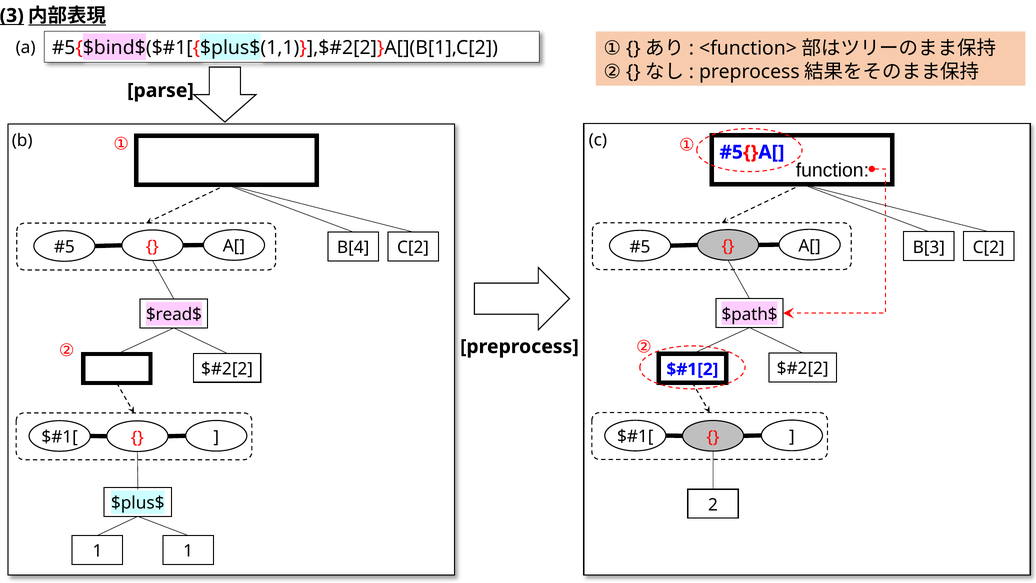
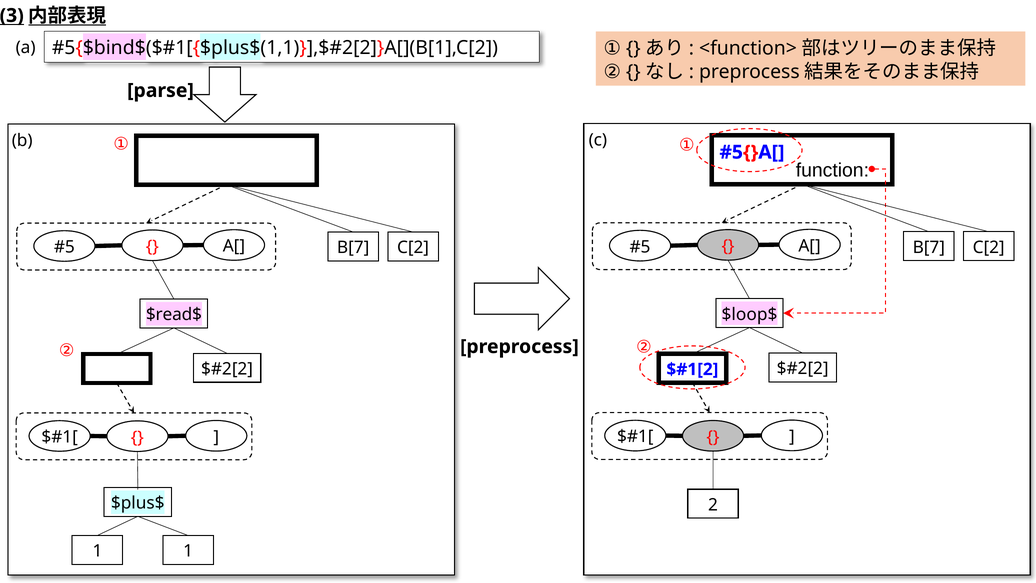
A[ B[3: B[3 -> B[7 (929, 247)
B[4: B[4 -> B[7 (353, 248)
$path$: $path$ -> $loop$ (749, 314)
